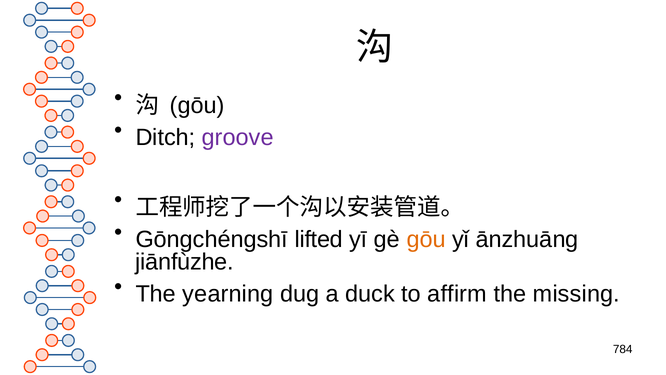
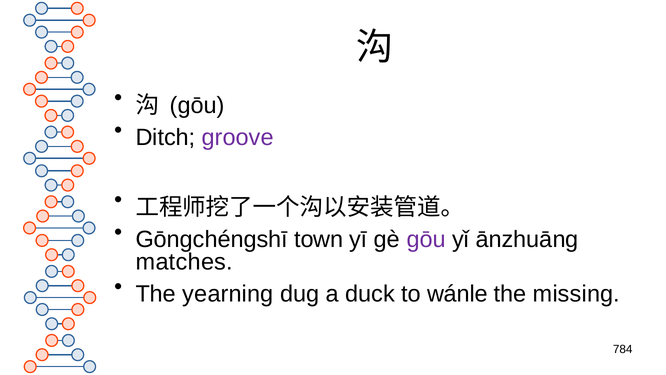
lifted: lifted -> town (319, 239)
gōu colour: orange -> purple (426, 239)
jiānfùzhe: jiānfùzhe -> matches (184, 262)
affirm: affirm -> wánle (457, 294)
